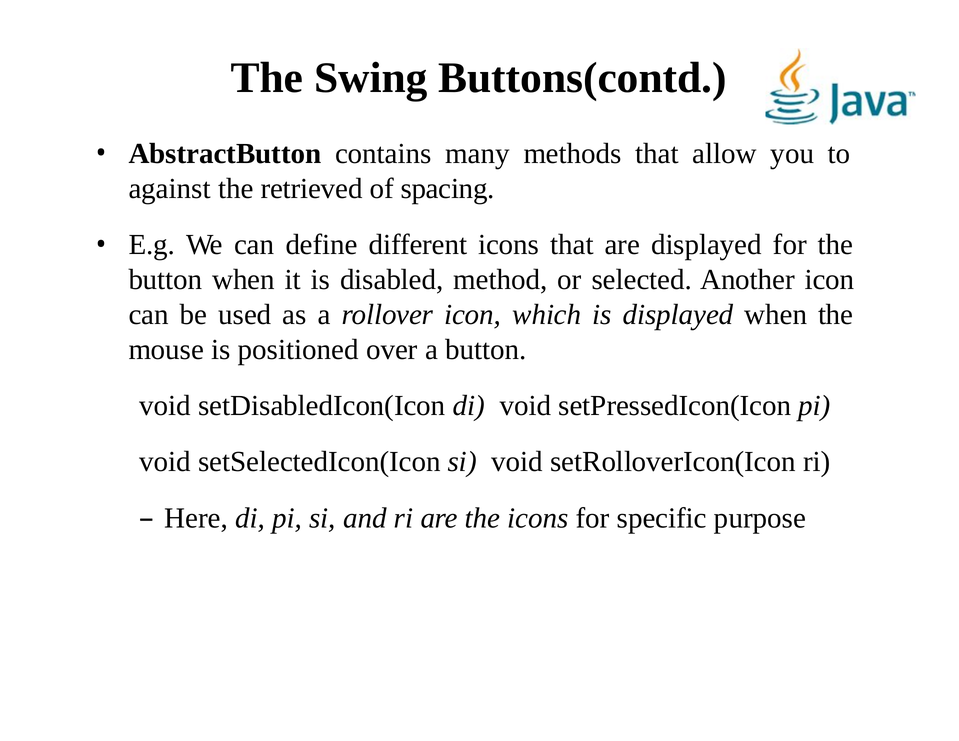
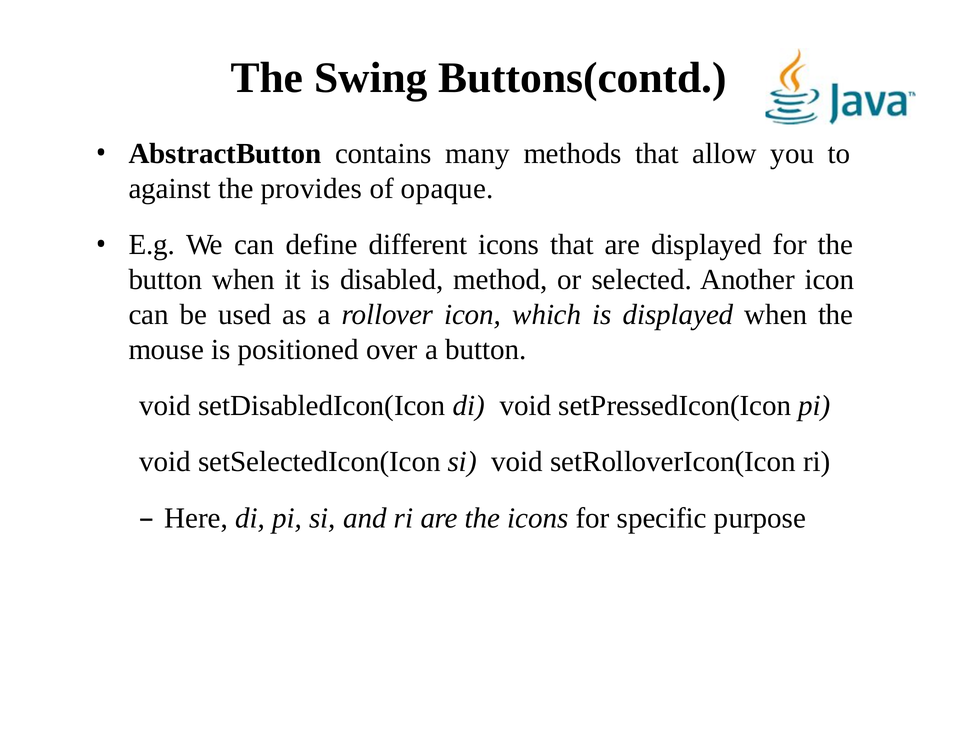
retrieved: retrieved -> provides (311, 188)
spacing: spacing -> opaque (447, 188)
